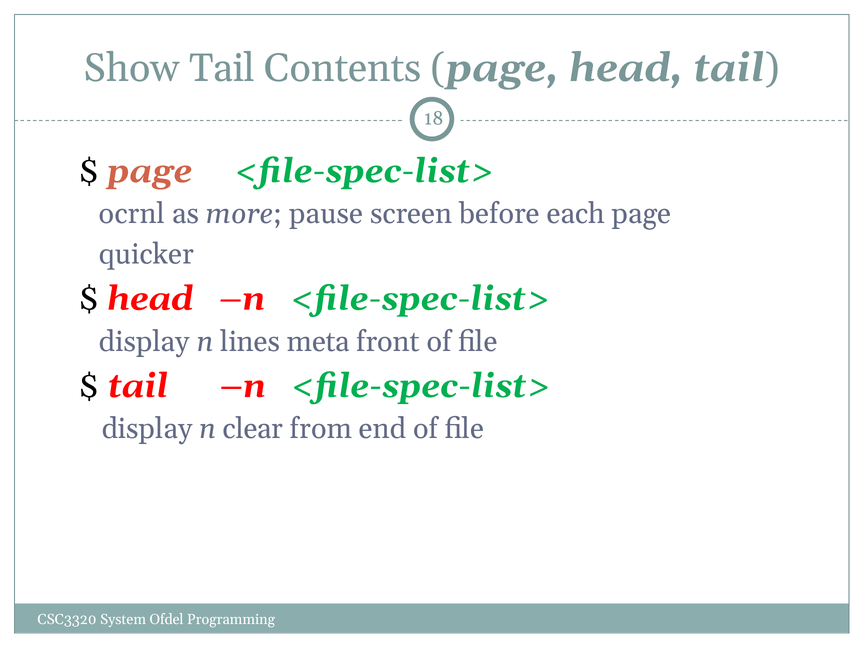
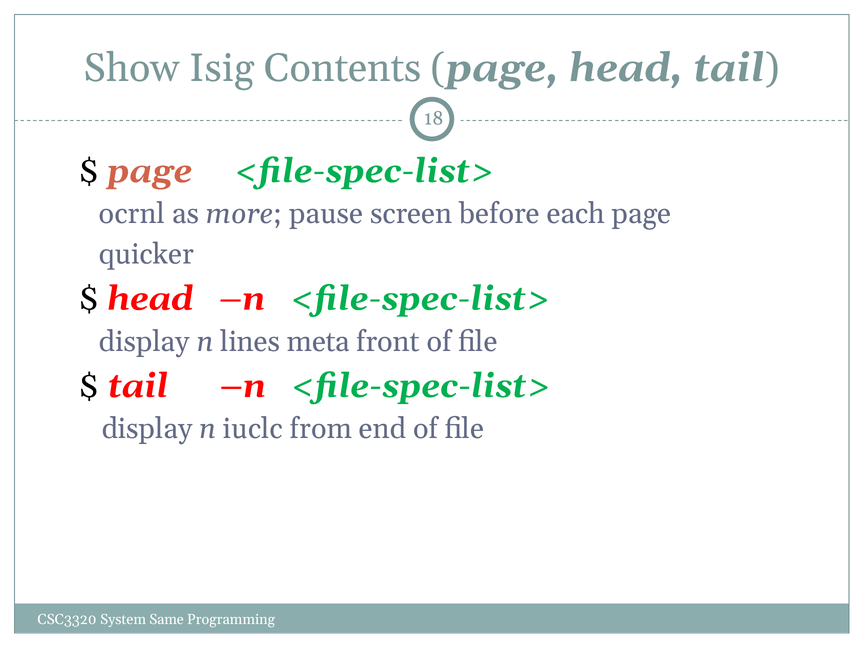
Show Tail: Tail -> Isig (222, 68)
clear: clear -> iuclc (253, 429)
Ofdel: Ofdel -> Same (167, 620)
